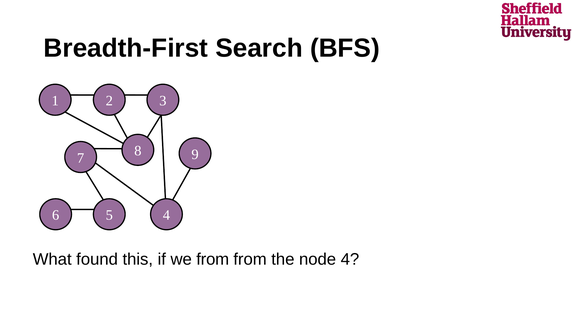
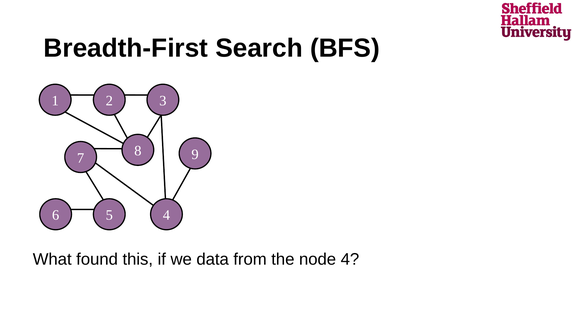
we from: from -> data (213, 259)
